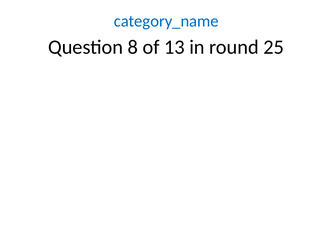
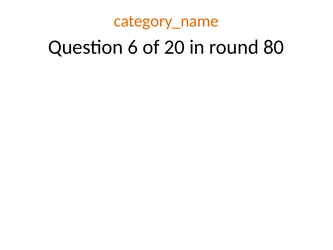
category_name colour: blue -> orange (166, 21)
8: 8 -> 6 (133, 47)
13: 13 -> 20 (174, 47)
25: 25 -> 80 (274, 47)
